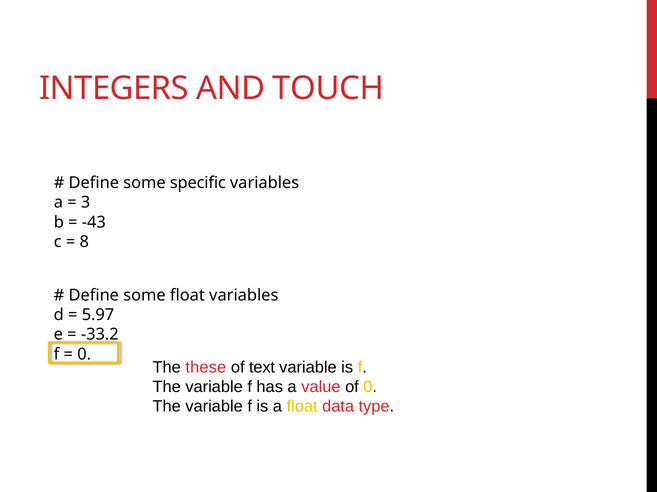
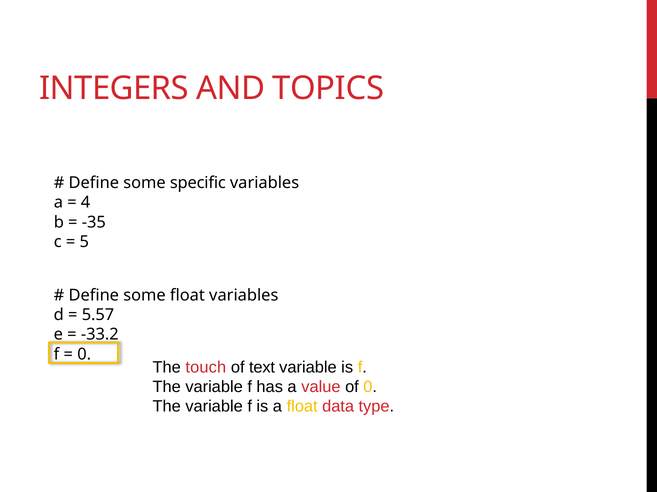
TOUCH: TOUCH -> TOPICS (328, 89)
3: 3 -> 4 (86, 203)
-43: -43 -> -35 (94, 223)
8: 8 -> 5 (84, 242)
5.97: 5.97 -> 5.57 (98, 315)
these: these -> touch (206, 368)
